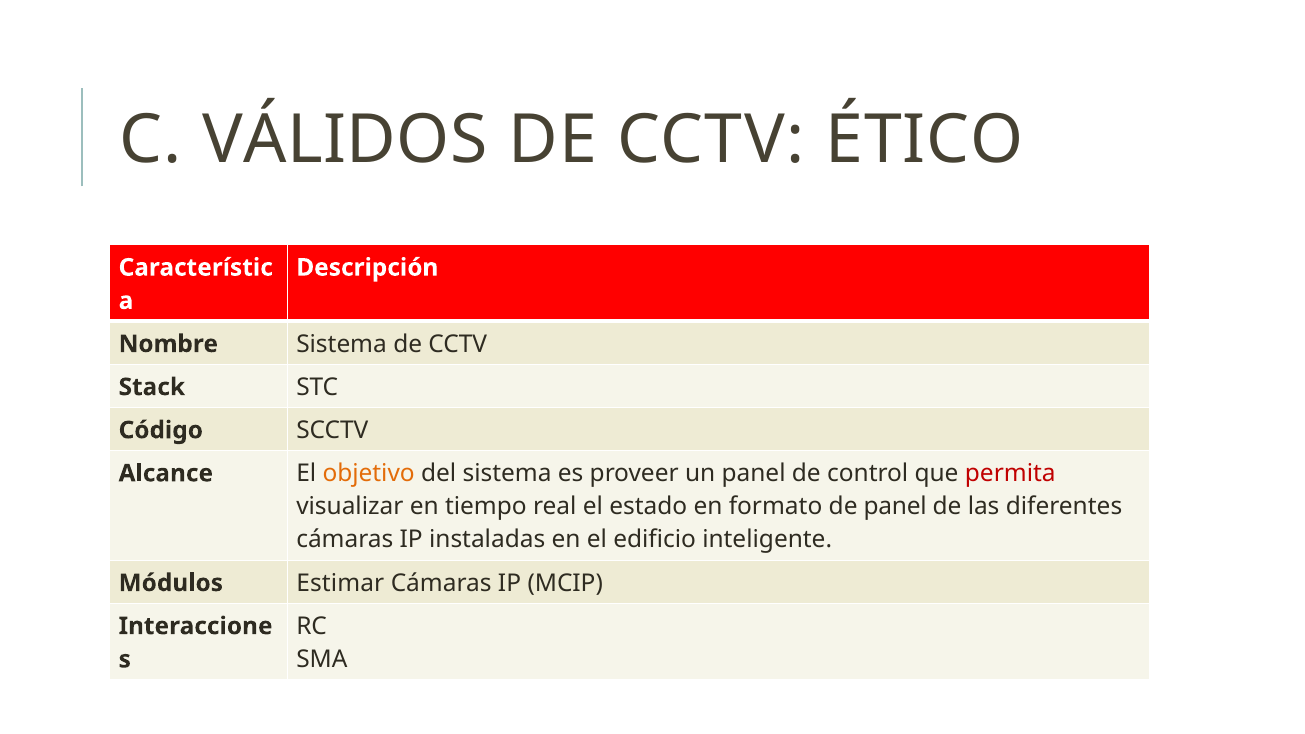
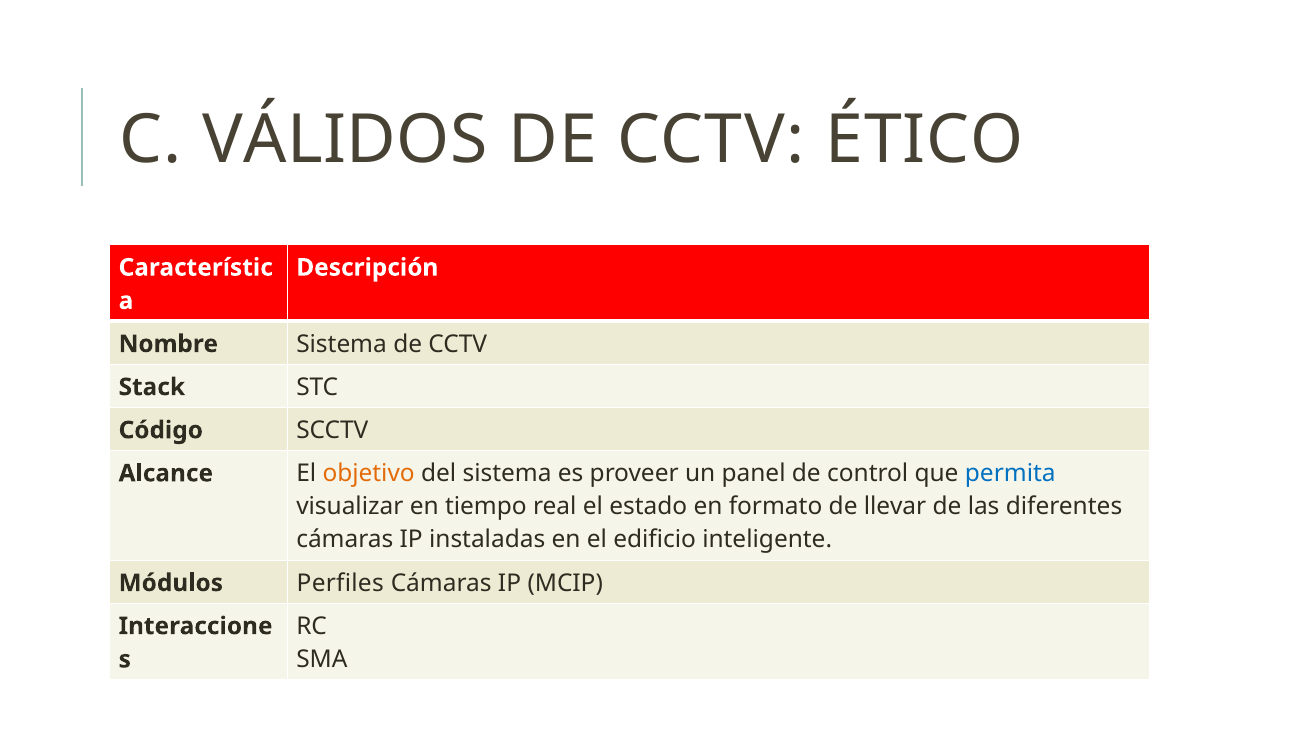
permita colour: red -> blue (1010, 473)
de panel: panel -> llevar (895, 507)
Estimar: Estimar -> Perfiles (340, 583)
